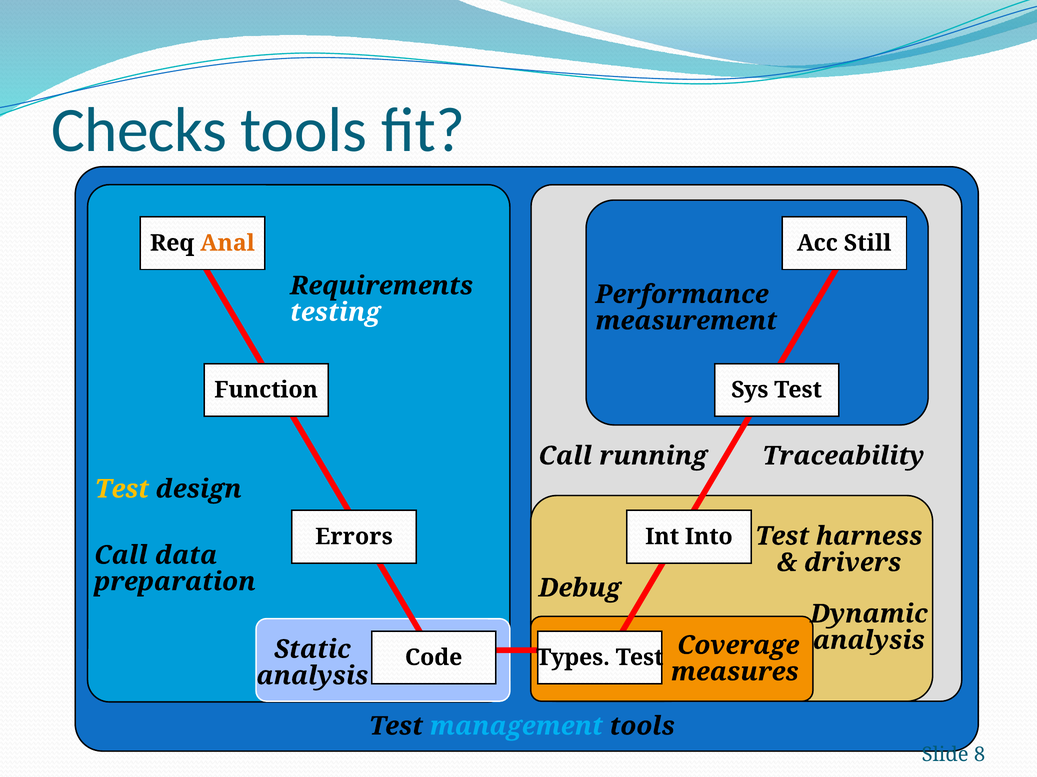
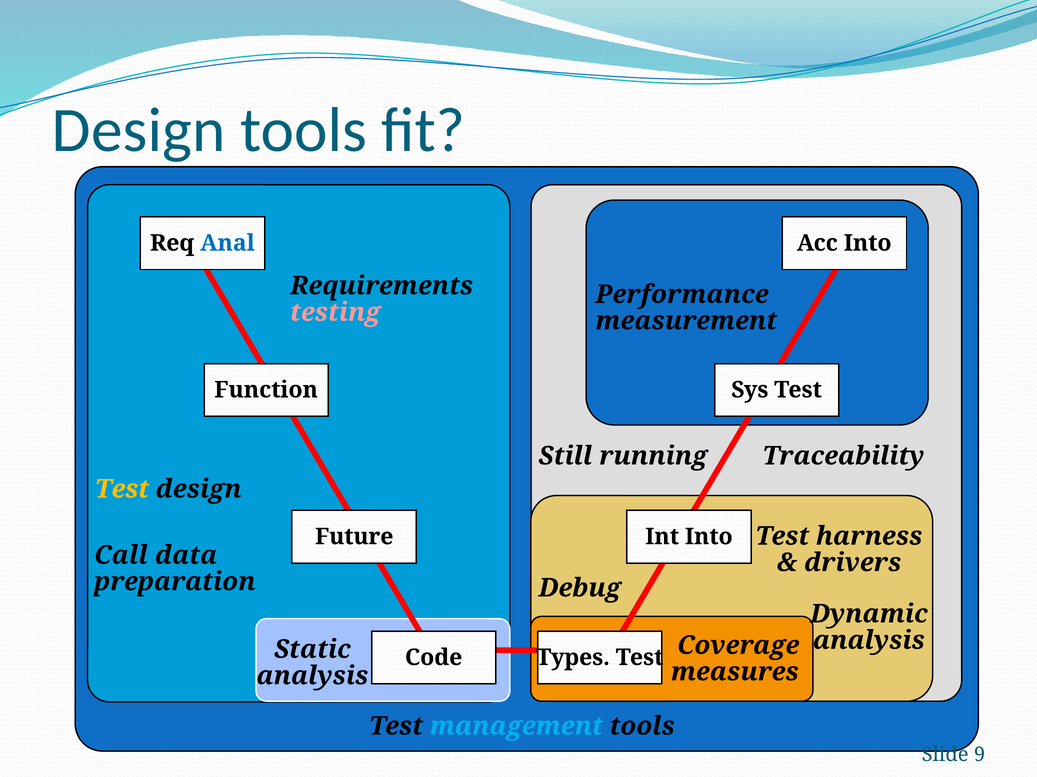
Checks: Checks -> Design (139, 131)
Anal colour: orange -> blue (227, 243)
Acc Still: Still -> Into (868, 243)
testing colour: white -> pink (335, 313)
Call: Call -> Still (565, 456)
Errors: Errors -> Future (354, 537)
8: 8 -> 9 (980, 755)
